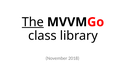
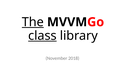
class underline: none -> present (42, 36)
